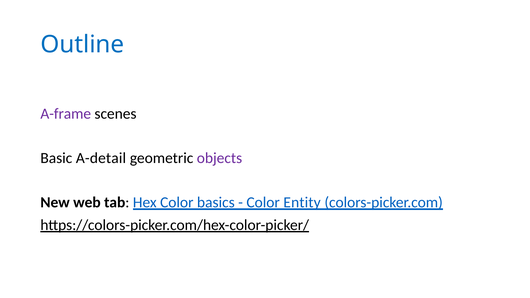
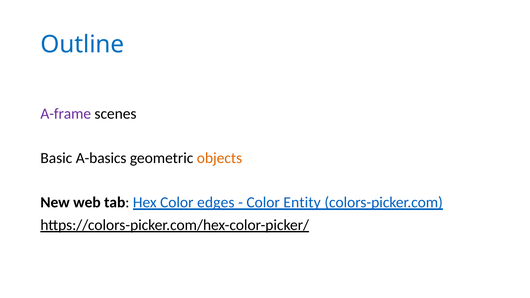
A-detail: A-detail -> A-basics (101, 158)
objects colour: purple -> orange (219, 158)
basics: basics -> edges (216, 203)
